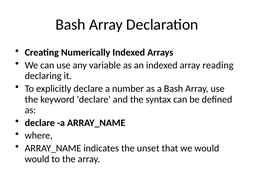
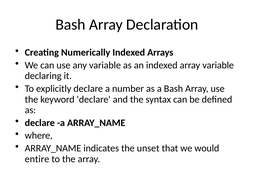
array reading: reading -> variable (218, 65)
would: would -> entire (37, 159)
